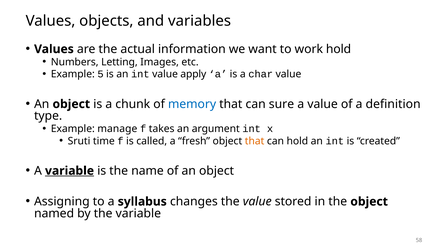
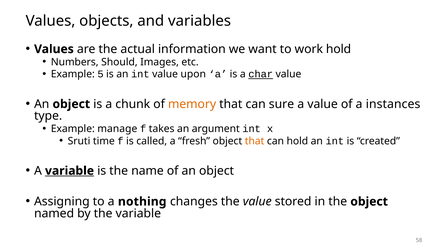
Letting: Letting -> Should (119, 62)
apply: apply -> upon (193, 74)
char underline: none -> present (261, 74)
memory colour: blue -> orange (192, 104)
definition: definition -> instances (393, 104)
syllabus: syllabus -> nothing (142, 202)
